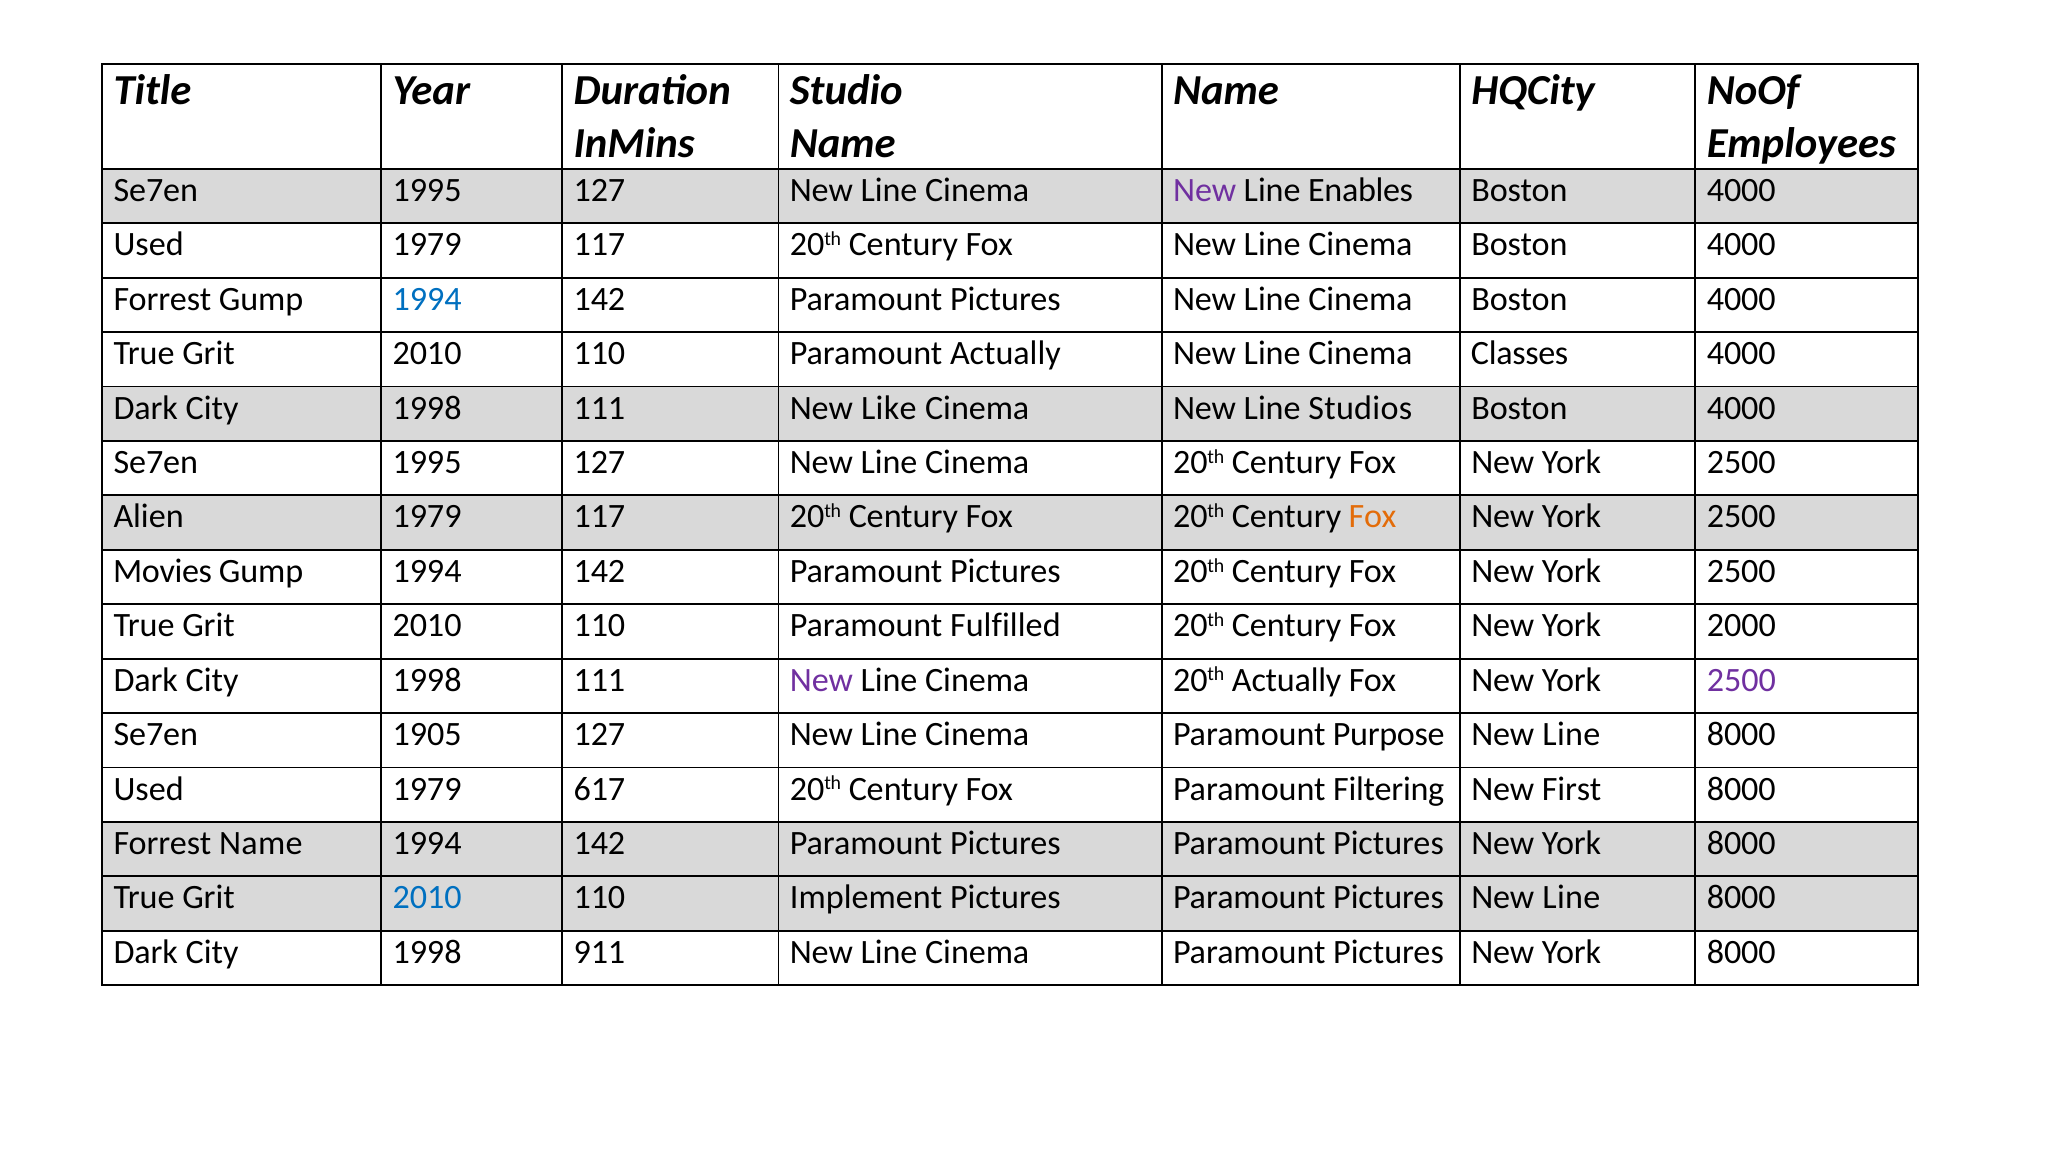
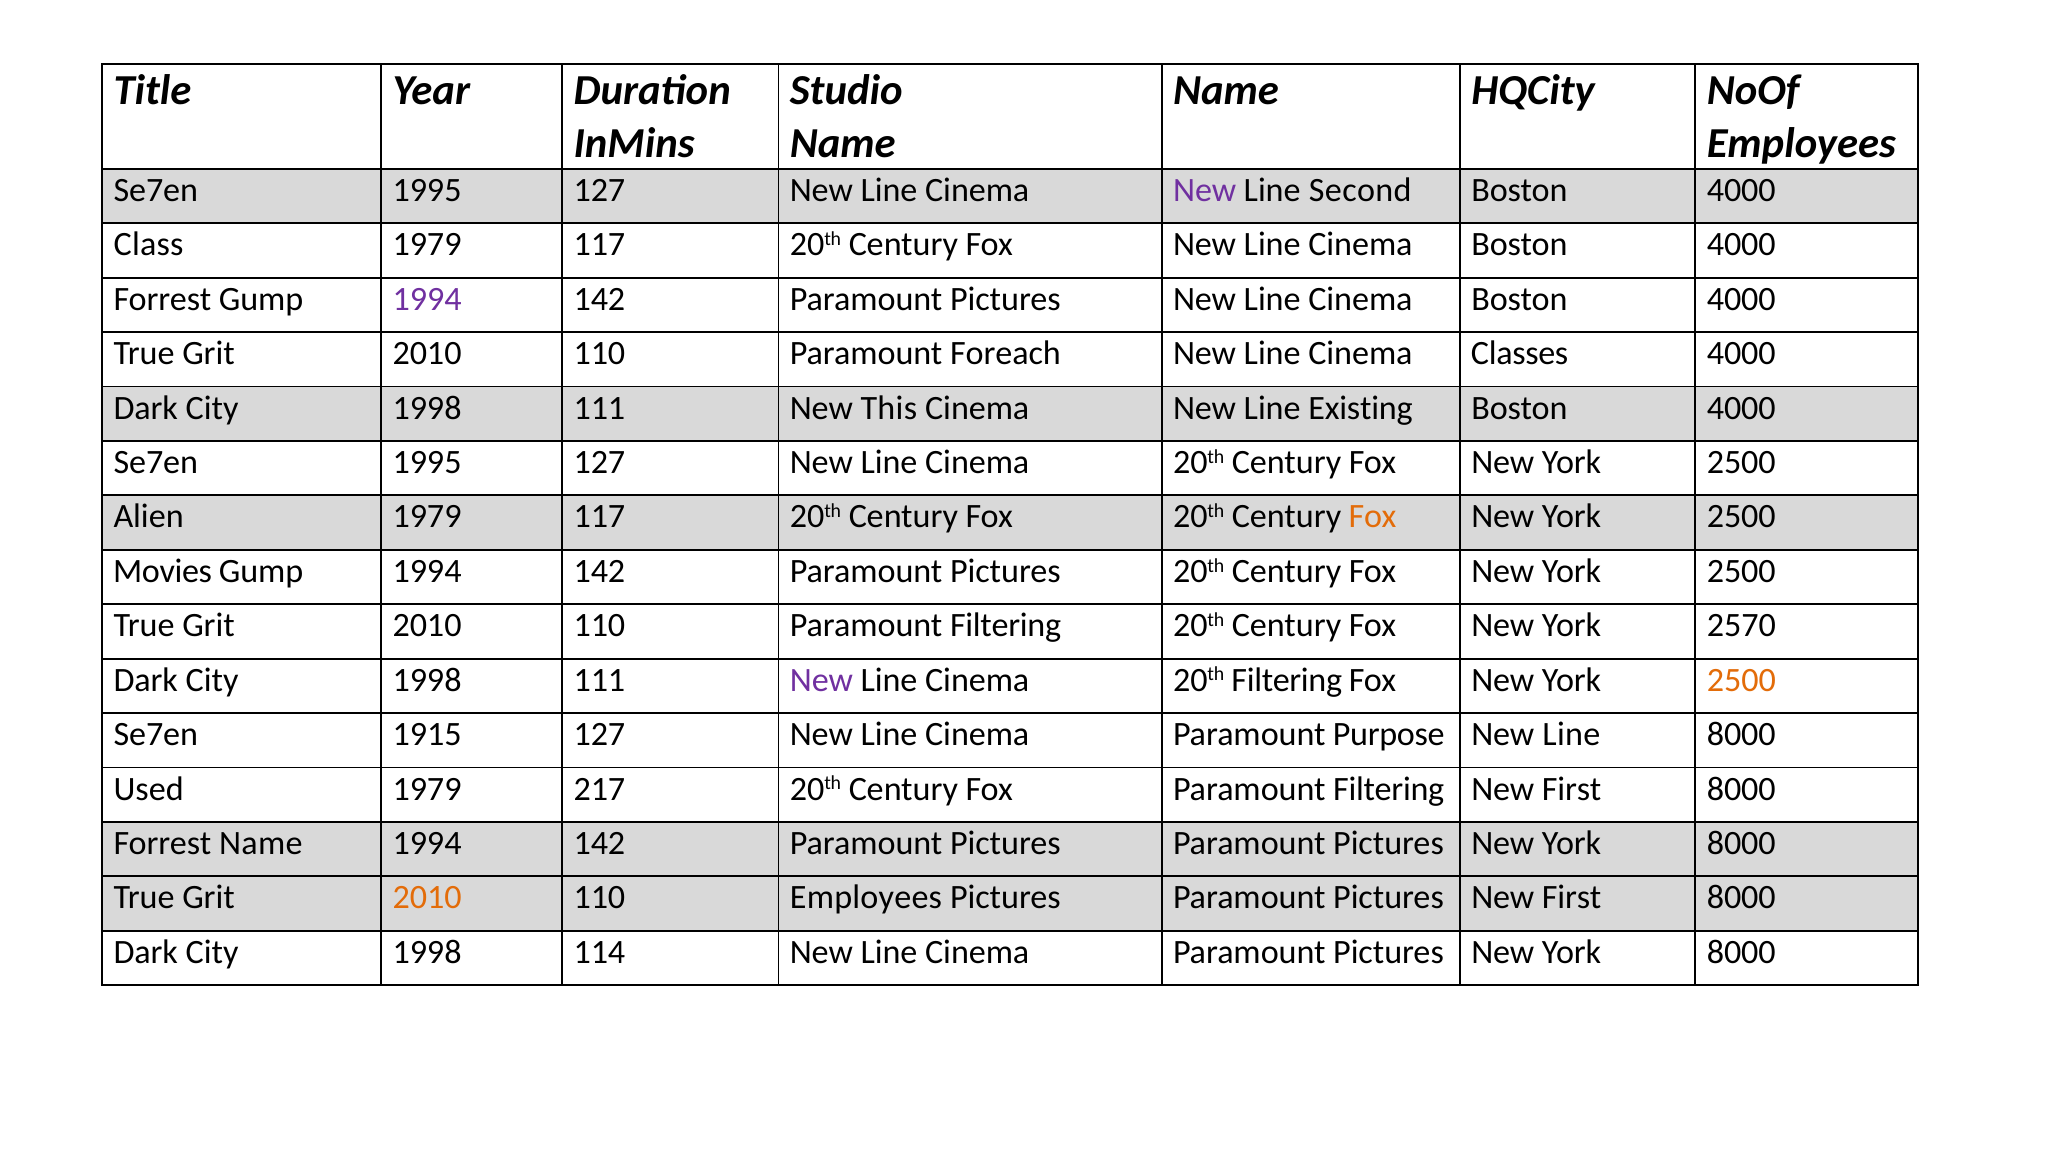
Enables: Enables -> Second (1360, 190)
Used: Used -> Class (149, 245)
1994 colour: blue -> purple (427, 299)
Paramount Actually: Actually -> Foreach (1005, 354)
Like: Like -> This (889, 408)
Studios: Studios -> Existing (1361, 408)
110 Paramount Fulfilled: Fulfilled -> Filtering (1006, 626)
2000: 2000 -> 2570 (1741, 626)
20th Actually: Actually -> Filtering (1287, 680)
2500 colour: purple -> orange (1741, 680)
1905: 1905 -> 1915 (427, 735)
617: 617 -> 217 (599, 789)
2010 colour: blue -> orange (427, 898)
110 Implement: Implement -> Employees (866, 898)
Line: Line -> First (1572, 898)
911: 911 -> 114 (599, 953)
